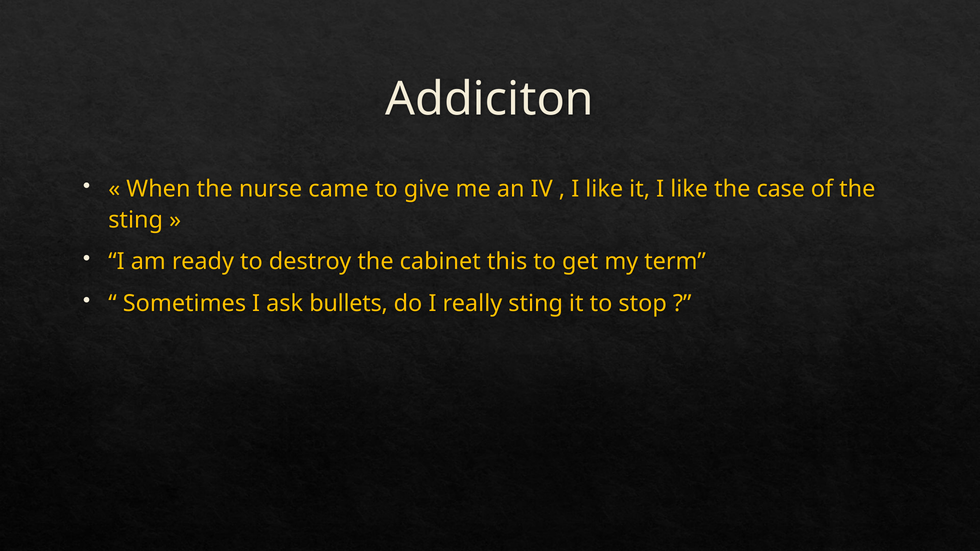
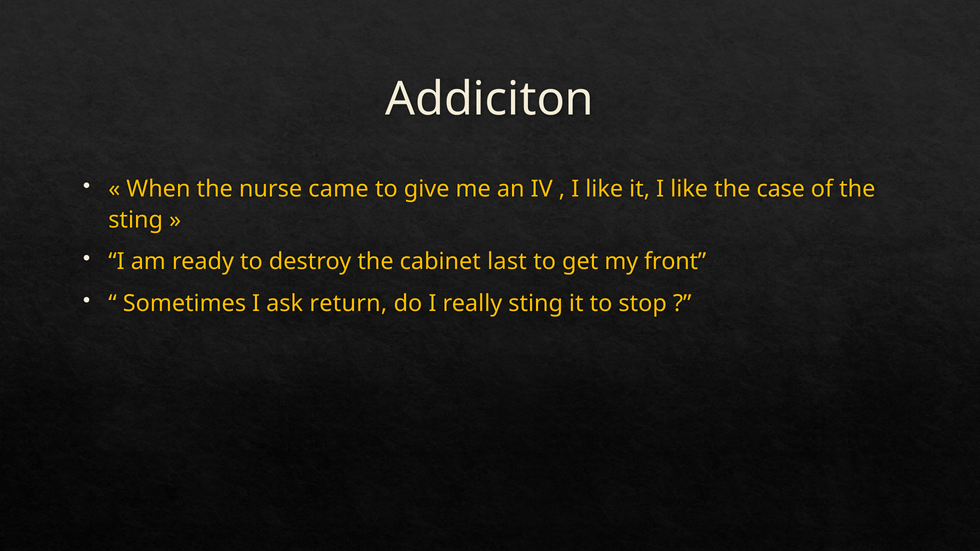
this: this -> last (507, 262)
term: term -> front (675, 262)
bullets: bullets -> return (348, 304)
